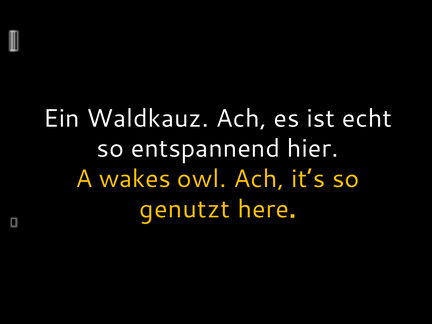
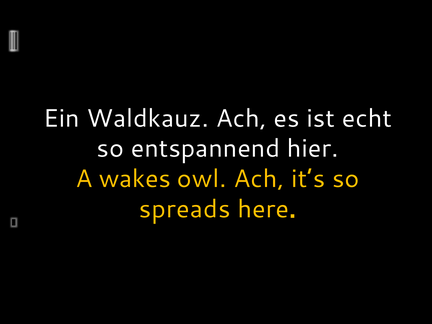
genutzt: genutzt -> spreads (185, 209)
